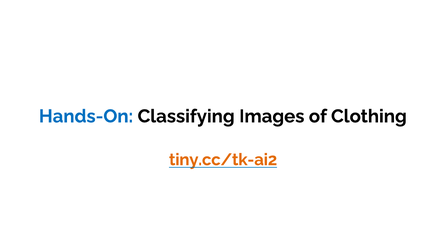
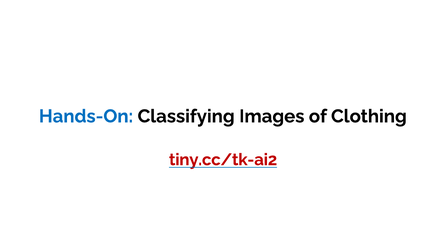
tiny.cc/tk-ai2 colour: orange -> red (223, 160)
